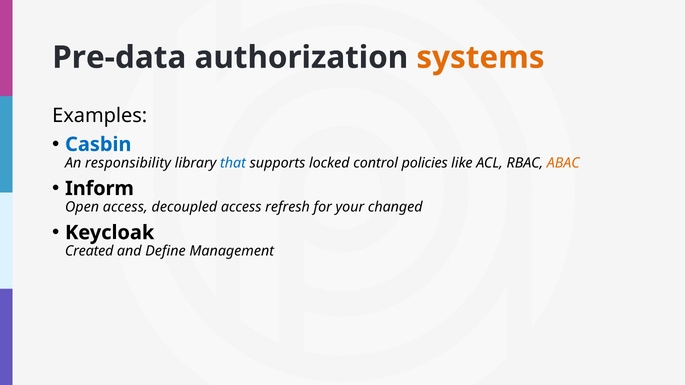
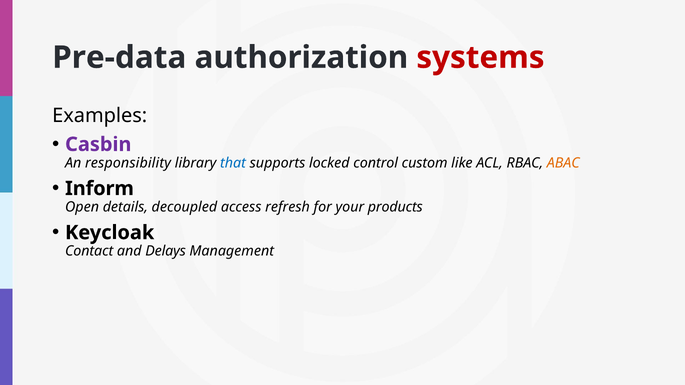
systems colour: orange -> red (480, 58)
Casbin colour: blue -> purple (98, 145)
policies: policies -> custom (425, 163)
Open access: access -> details (125, 207)
changed: changed -> products (395, 207)
Created: Created -> Contact (89, 251)
Define: Define -> Delays (166, 251)
